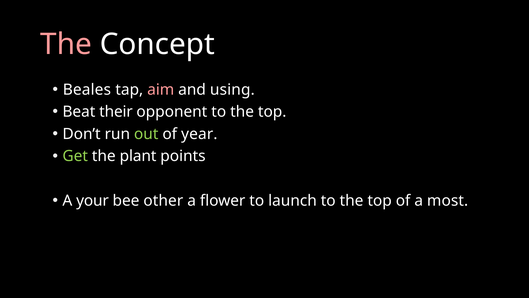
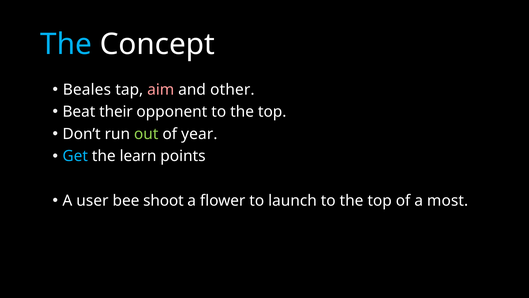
The colour: pink -> light blue (66, 44)
using: using -> other (232, 89)
Get colour: light green -> light blue (75, 156)
plant: plant -> learn (138, 156)
your: your -> user (92, 200)
other: other -> shoot (163, 200)
